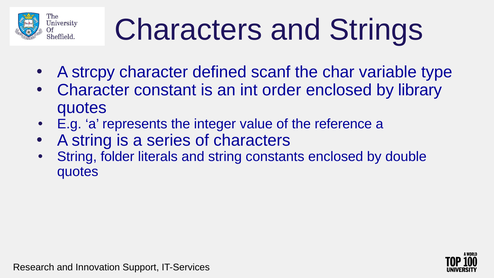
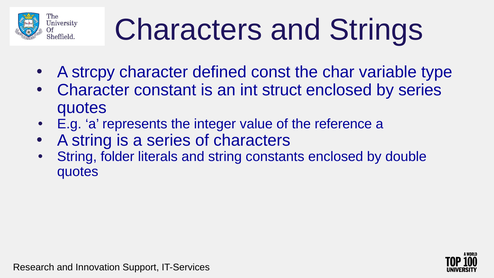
scanf: scanf -> const (271, 72)
order: order -> struct (282, 90)
by library: library -> series (420, 90)
